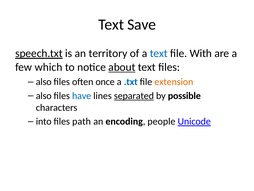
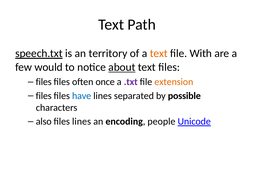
Save: Save -> Path (142, 25)
text colour: blue -> orange (159, 53)
which: which -> would (49, 67)
also: also -> files (44, 82)
.txt colour: blue -> purple (131, 82)
also: also -> files (44, 96)
separated underline: present -> none (134, 96)
into: into -> also (44, 121)
files path: path -> lines (82, 121)
